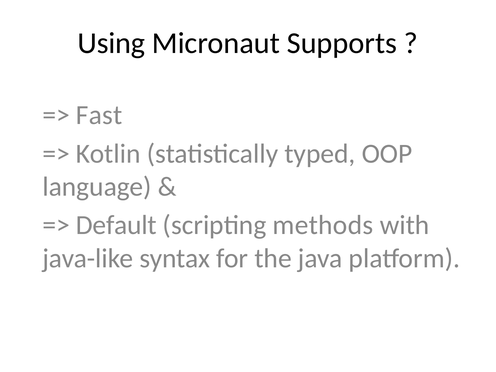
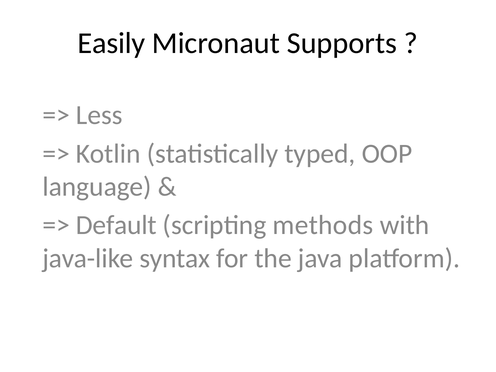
Using: Using -> Easily (111, 43)
Fast: Fast -> Less (99, 115)
